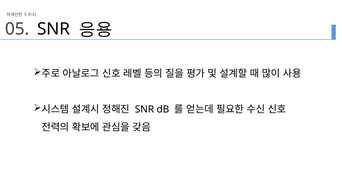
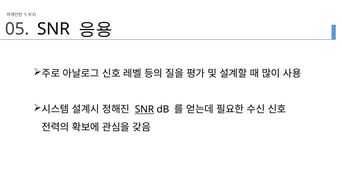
SNR underline: none -> present (144, 110)
